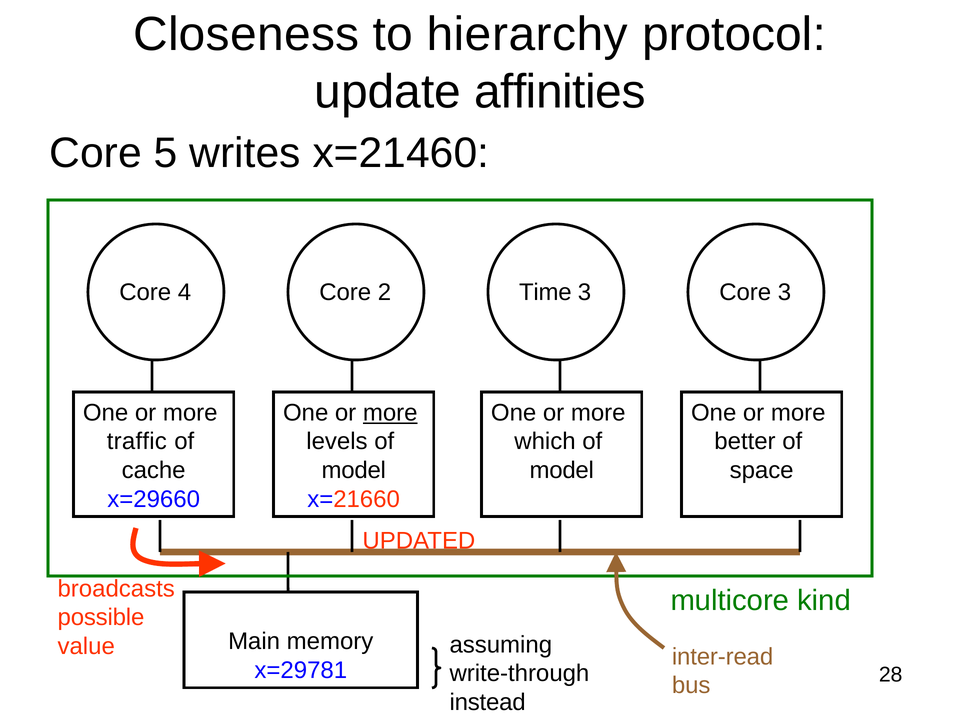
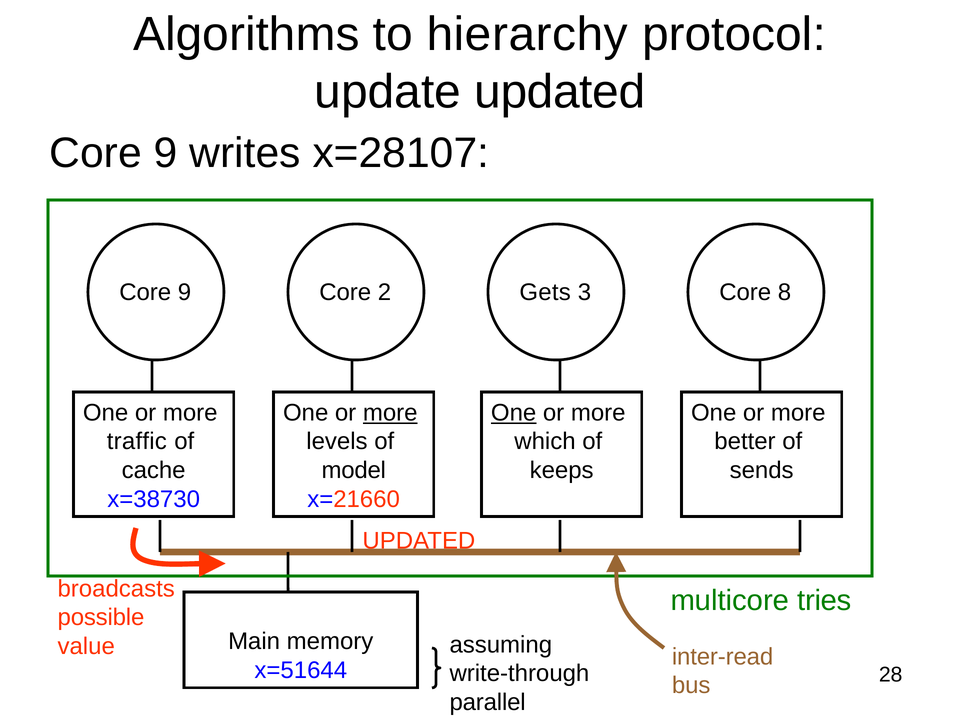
Closeness: Closeness -> Algorithms (246, 35)
update affinities: affinities -> updated (560, 92)
5: 5 -> 9 (166, 153)
x=21460: x=21460 -> x=28107 (401, 153)
4: 4 -> 9 (184, 292)
Time: Time -> Gets (545, 292)
Core 3: 3 -> 8 (784, 292)
One underline: none -> present (514, 413)
model: model -> keeps (562, 470)
space: space -> sends (762, 470)
x=29660: x=29660 -> x=38730 (154, 499)
kind: kind -> tries (824, 600)
x=29781: x=29781 -> x=51644 (301, 670)
instead: instead -> parallel (488, 702)
